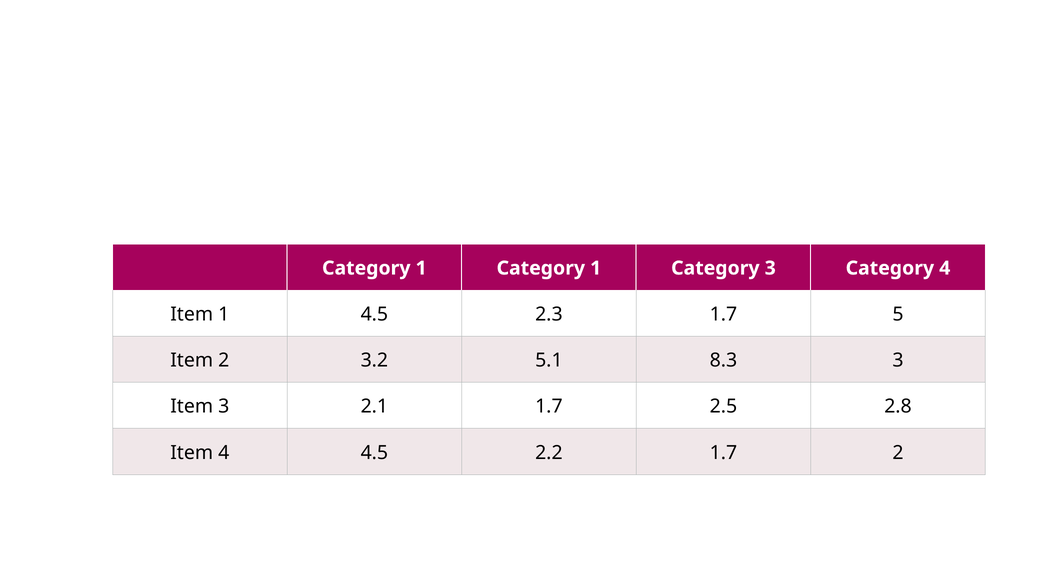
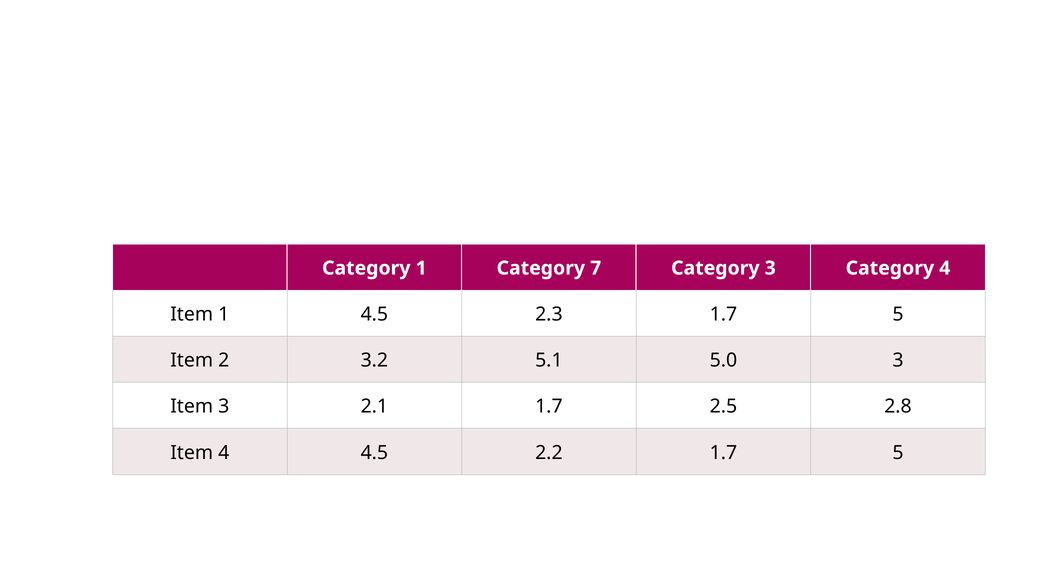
1 Category 1: 1 -> 7 (596, 268)
8.3: 8.3 -> 5.0 (723, 361)
2.2 1.7 2: 2 -> 5 (898, 453)
